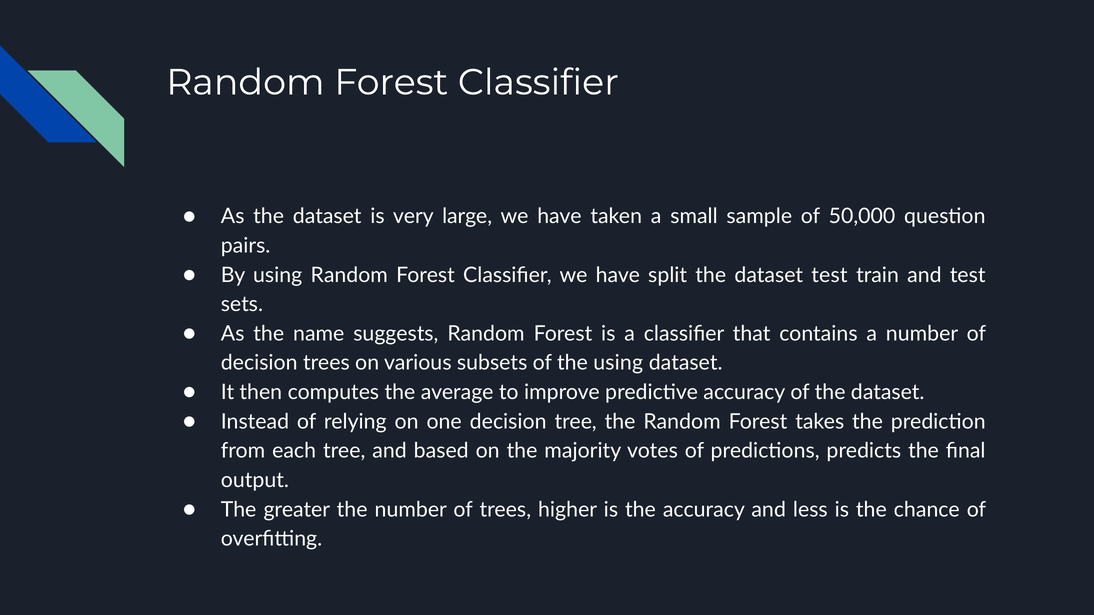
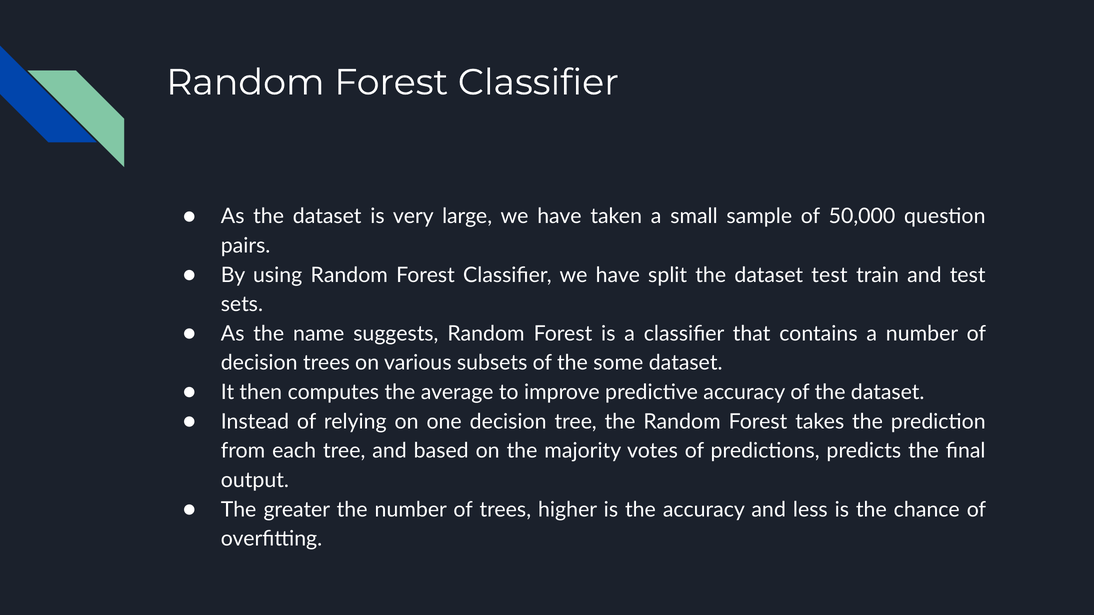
the using: using -> some (618, 363)
